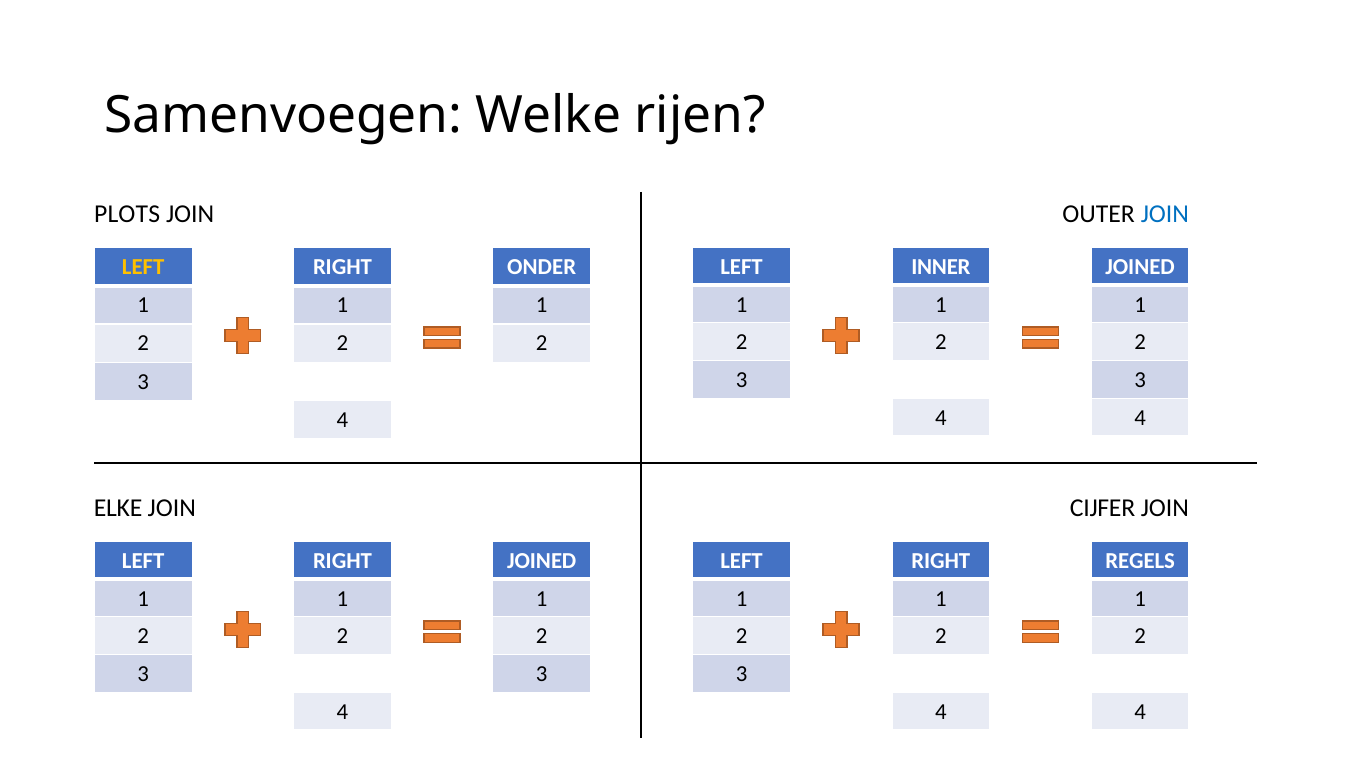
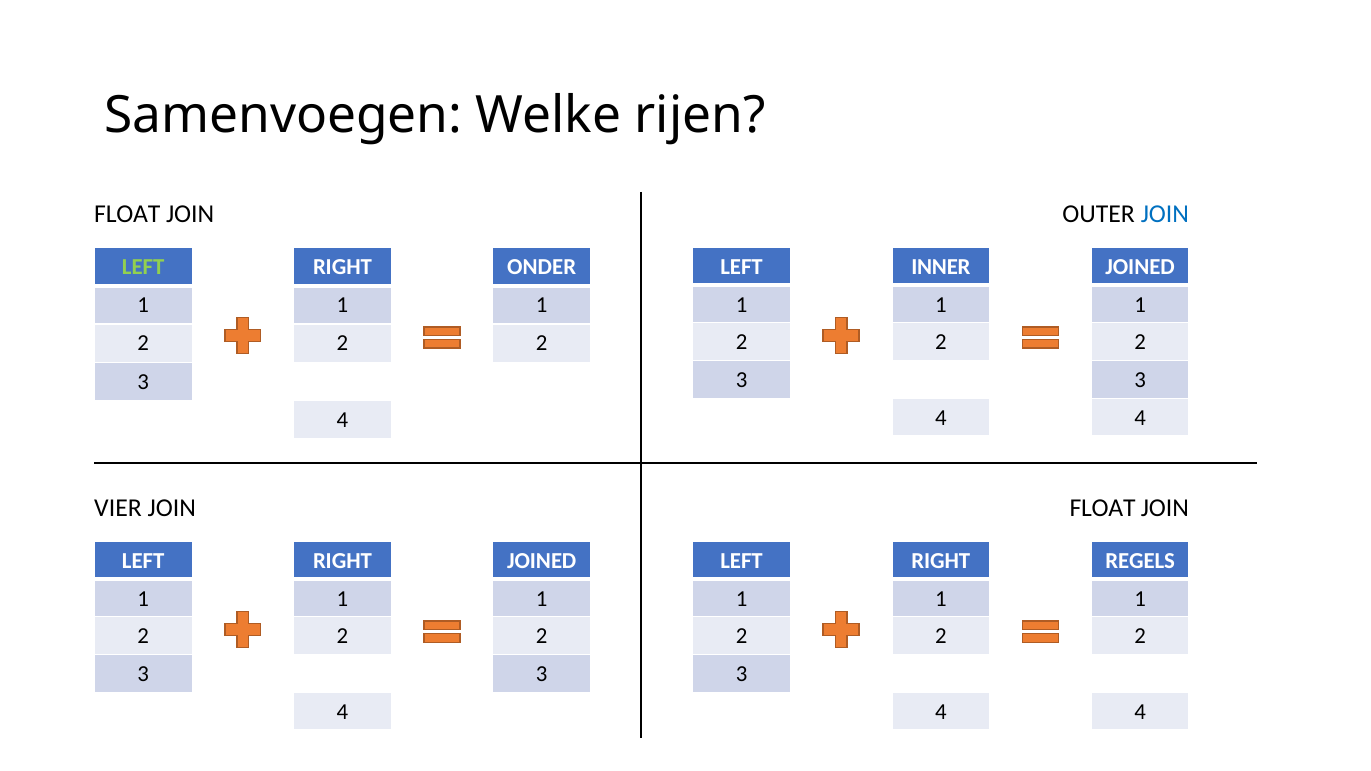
PLOTS: PLOTS -> FLOAT (127, 214)
LEFT colour: yellow -> light green (143, 267)
ELKE: ELKE -> VIER (118, 508)
CIJFER: CIJFER -> FLOAT (1103, 508)
